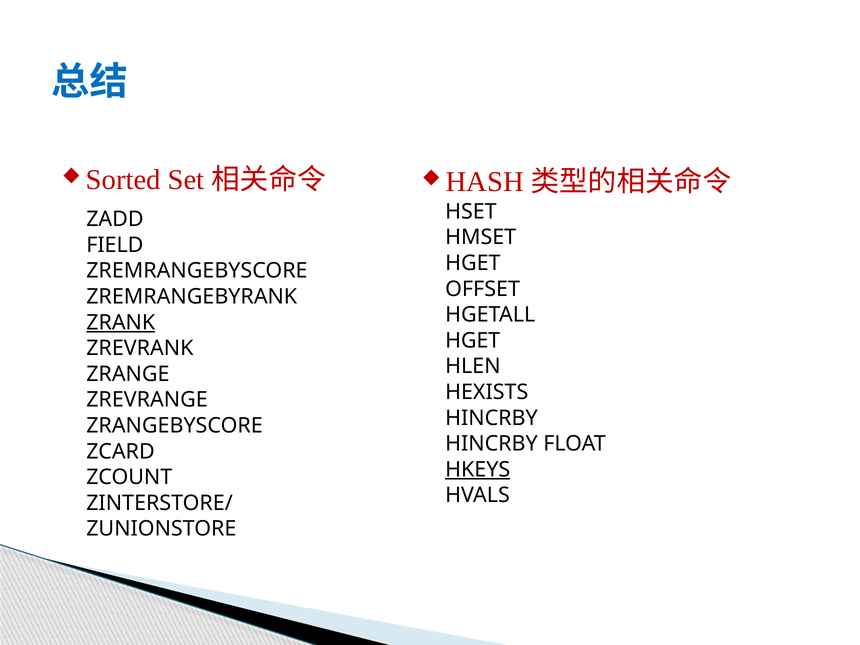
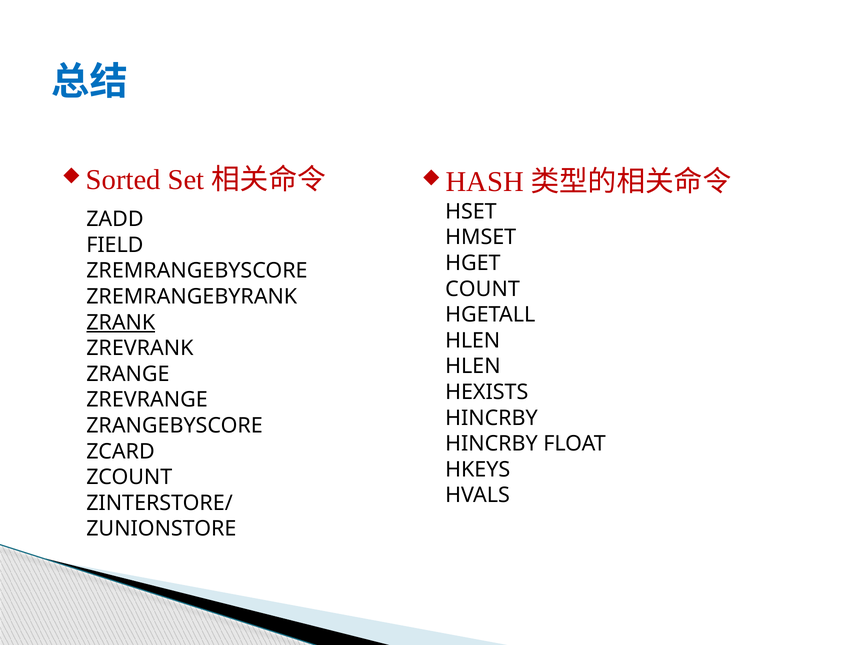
OFFSET: OFFSET -> COUNT (483, 289)
HGET: HGET -> HLEN (473, 341)
HKEYS underline: present -> none (478, 470)
